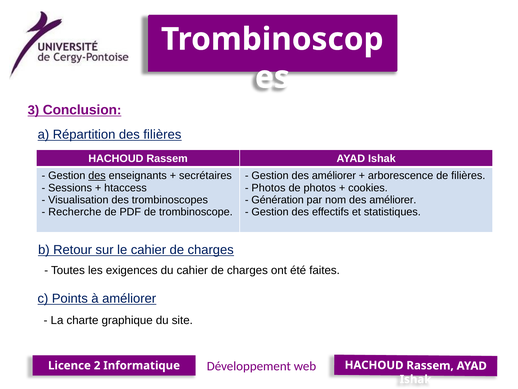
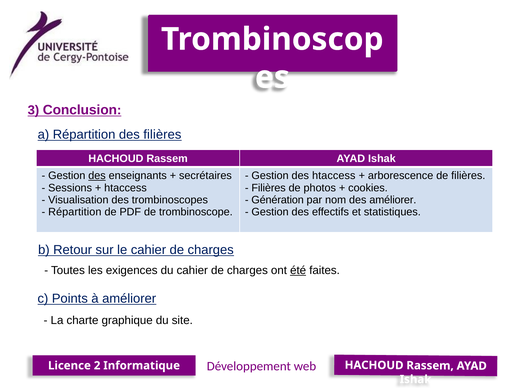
Gestion des améliorer: améliorer -> htaccess (334, 176)
Photos: Photos -> Filières (269, 188)
Recherche: Recherche -> Répartition (75, 212)
été underline: none -> present (298, 270)
